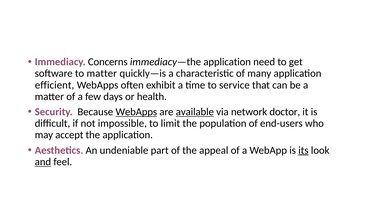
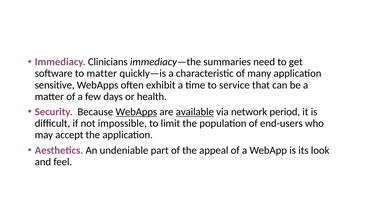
Concerns: Concerns -> Clinicians (108, 62)
immediacy—the application: application -> summaries (227, 62)
efficient: efficient -> sensitive (55, 85)
doctor: doctor -> period (285, 112)
its underline: present -> none (303, 150)
and underline: present -> none (43, 162)
